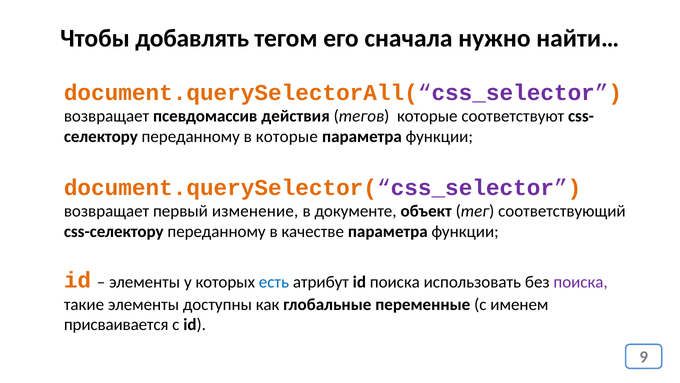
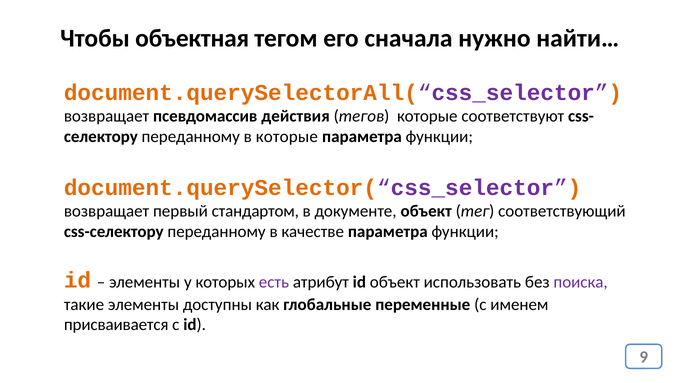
добавлять: добавлять -> объектная (192, 38)
изменение: изменение -> стандартом (255, 211)
есть colour: blue -> purple (274, 282)
id поиска: поиска -> объект (395, 282)
